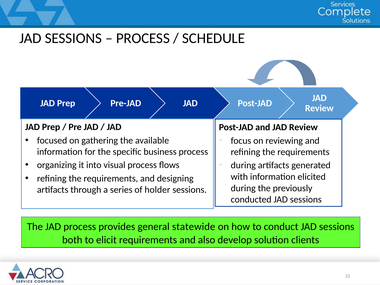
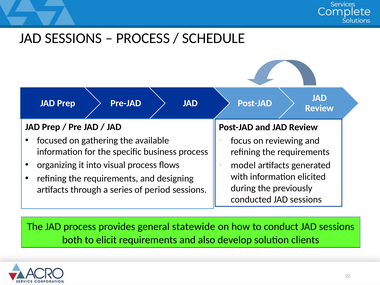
during: during -> model (243, 165)
holder: holder -> period (157, 190)
